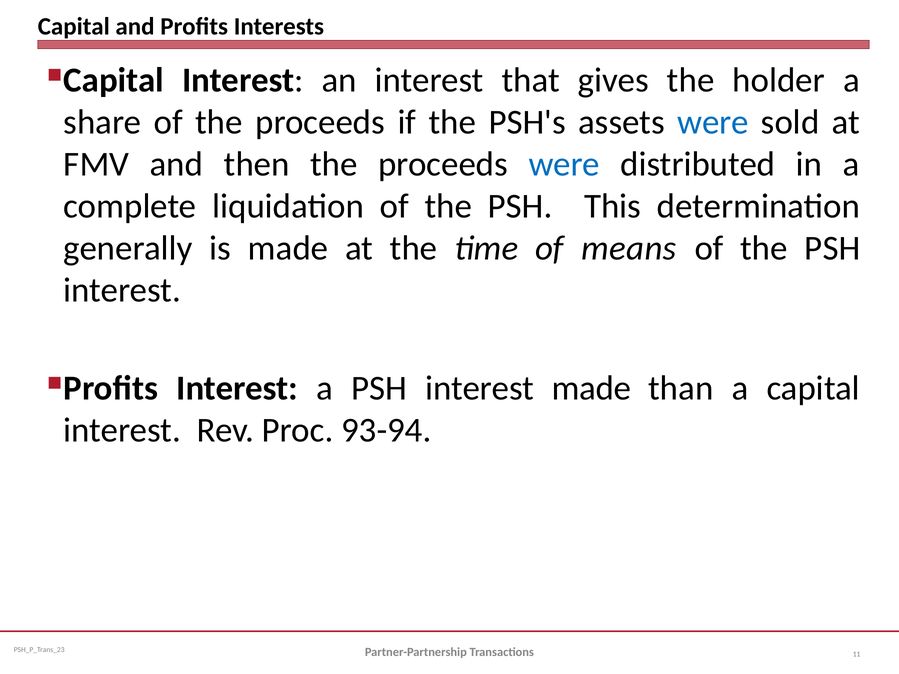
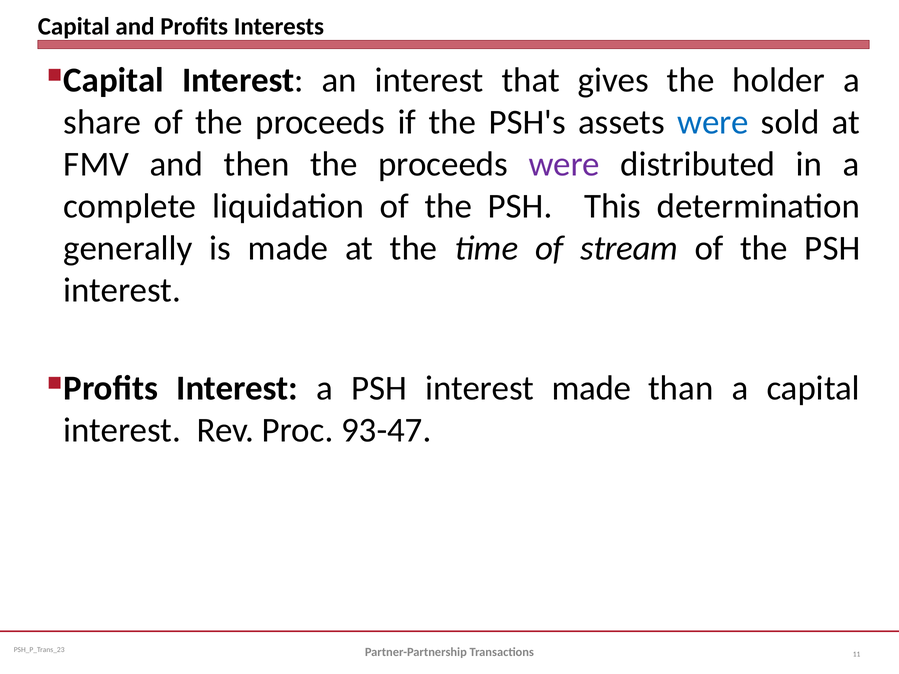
were colour: blue -> purple (564, 164)
means: means -> stream (629, 248)
93-94: 93-94 -> 93-47 (386, 430)
